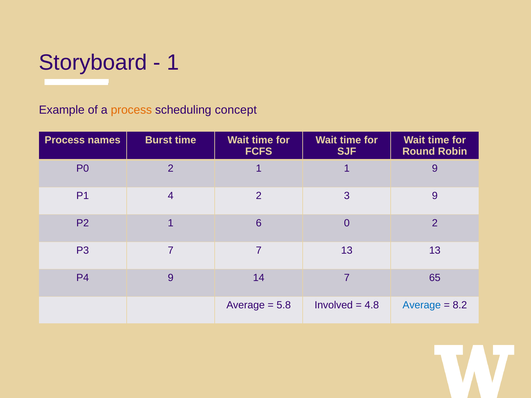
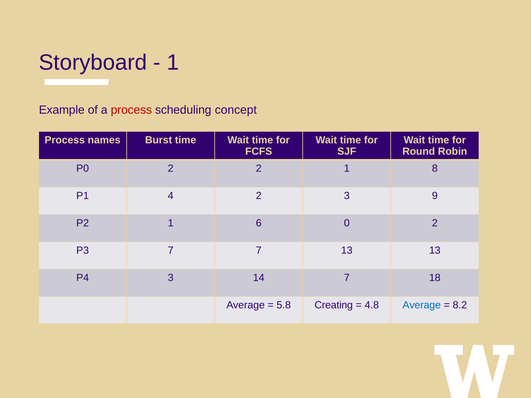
process colour: orange -> red (131, 110)
2 1: 1 -> 2 (259, 169)
1 9: 9 -> 8 (435, 169)
P4 9: 9 -> 3 (171, 278)
65: 65 -> 18 (435, 278)
Involved: Involved -> Creating (334, 305)
